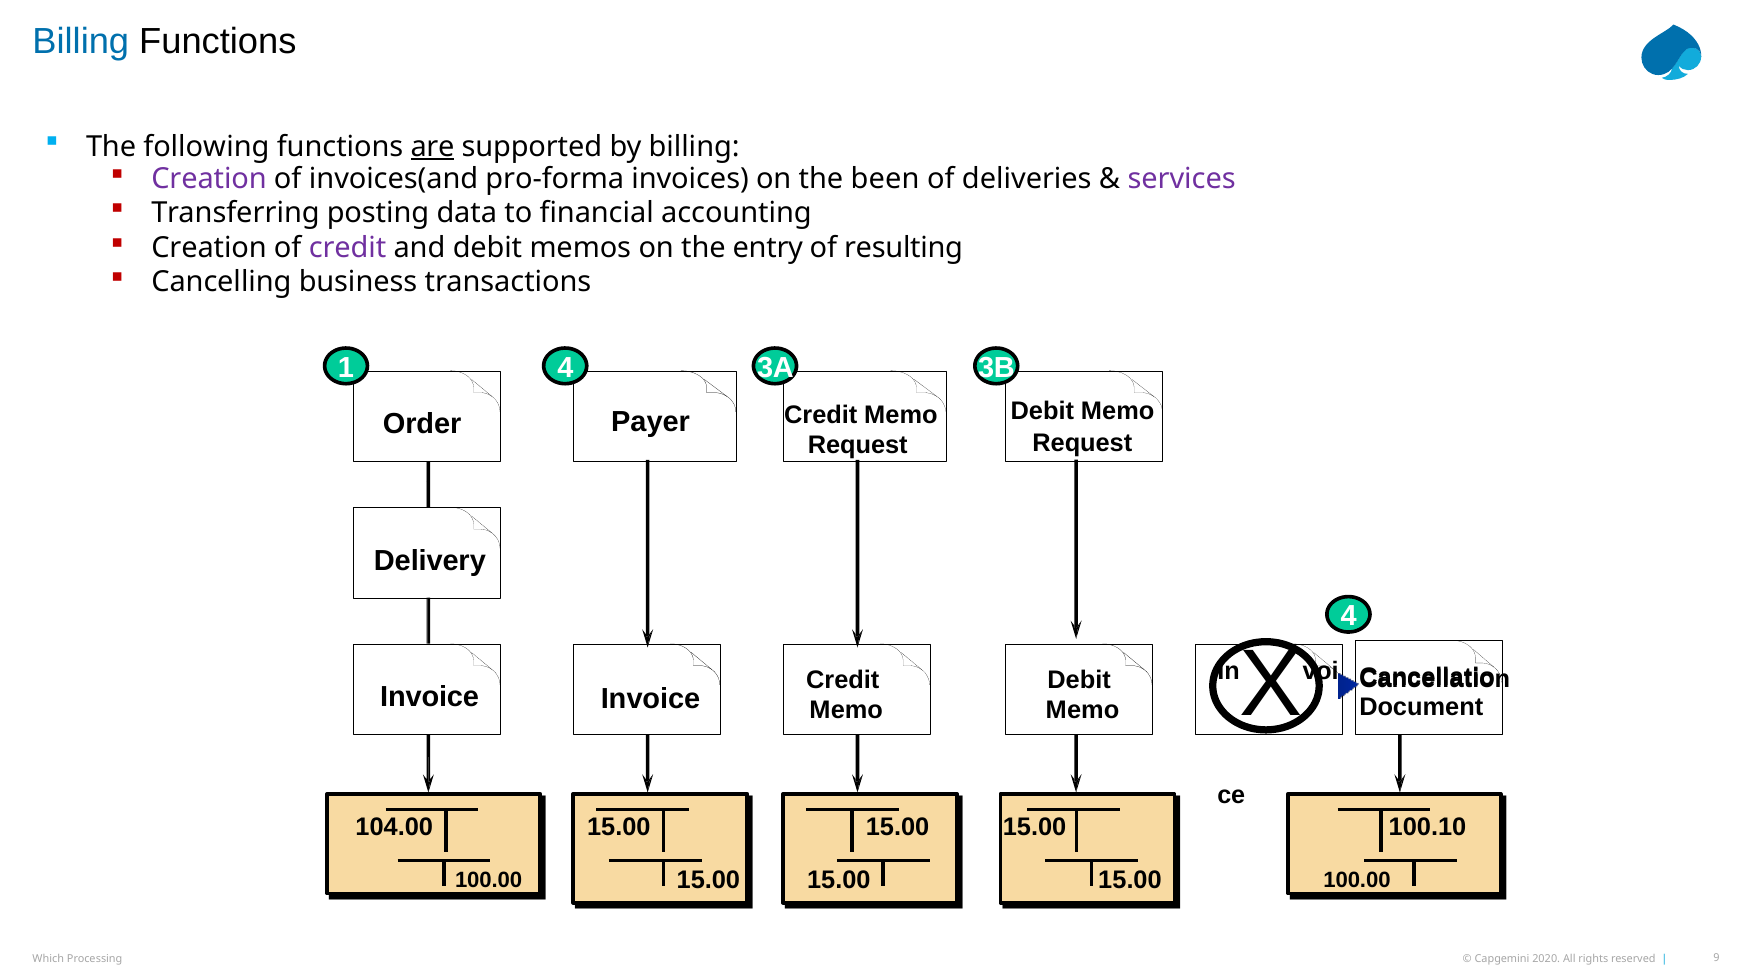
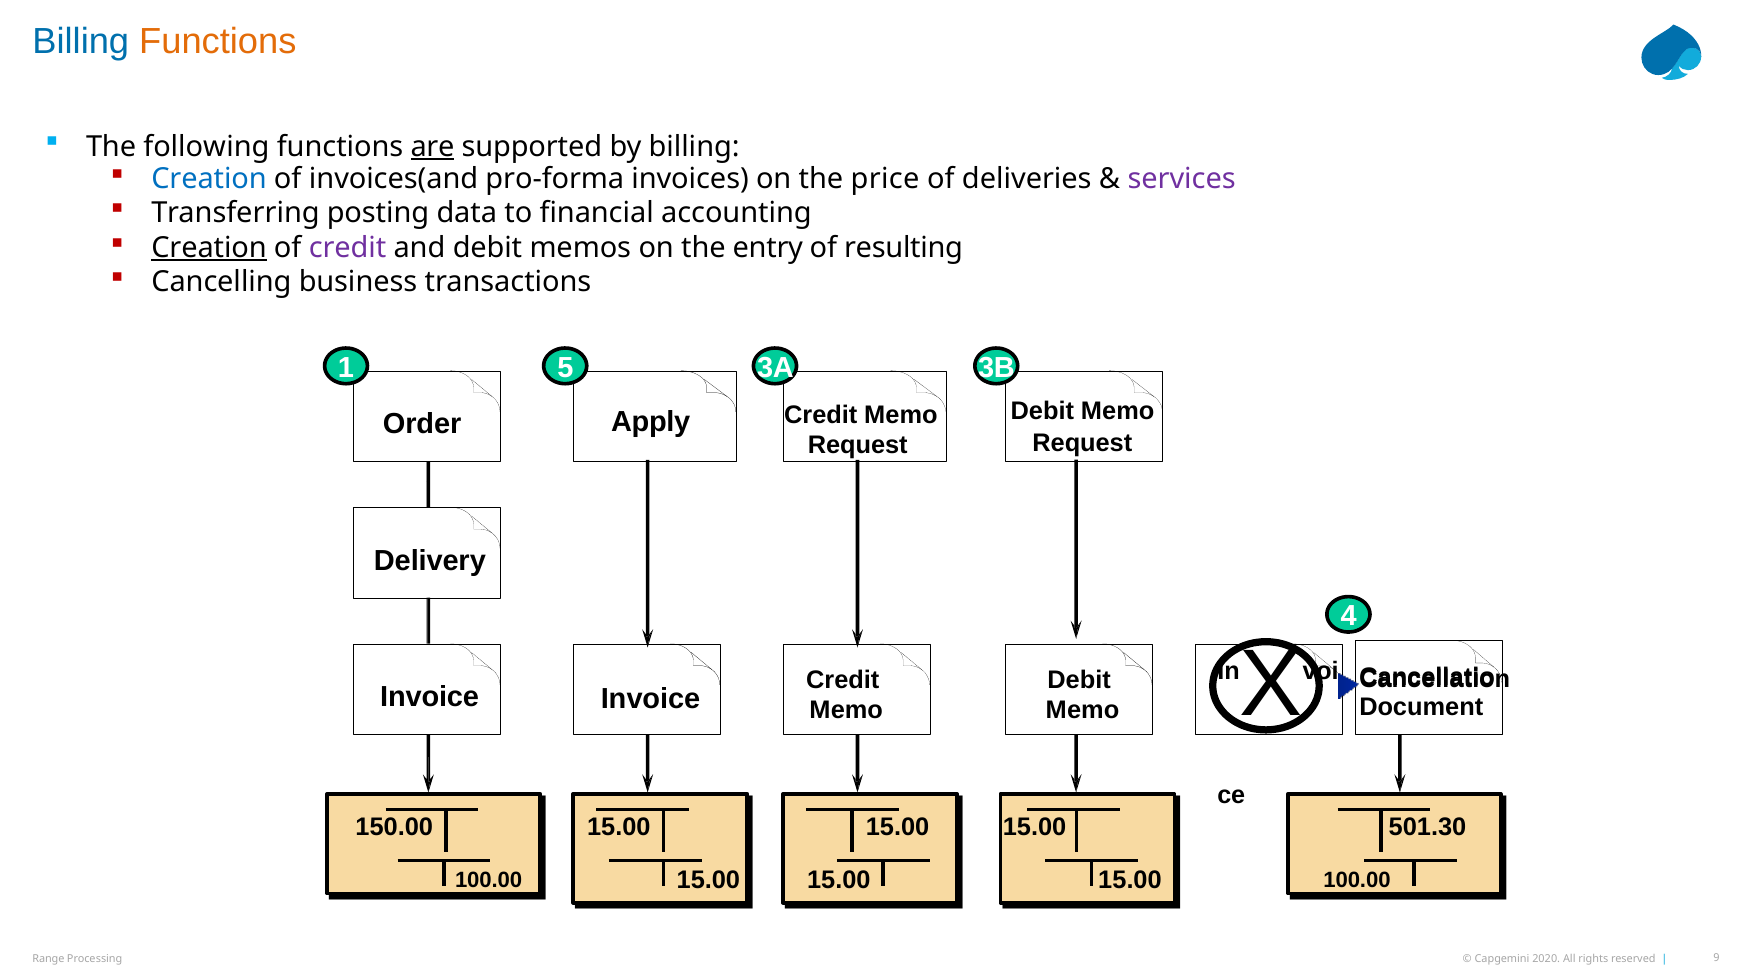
Functions colour: black -> orange (218, 42)
Creation colour: purple -> blue (209, 179)
been: been -> price (885, 179)
Creation underline: none -> present (209, 248)
1 4: 4 -> 5 (565, 367)
Payer: Payer -> Apply (651, 422)
104.00: 104.00 -> 150.00 (394, 827)
100.10: 100.10 -> 501.30 (1428, 827)
Which: Which -> Range (48, 959)
